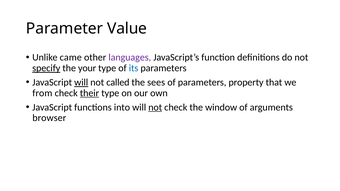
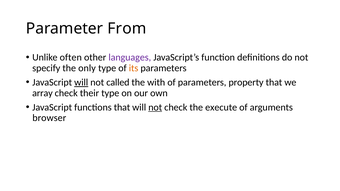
Value: Value -> From (127, 29)
came: came -> often (71, 57)
specify underline: present -> none (46, 68)
your: your -> only (87, 68)
its colour: blue -> orange (134, 68)
sees: sees -> with (156, 82)
from: from -> array (42, 93)
their underline: present -> none (90, 93)
functions into: into -> that (122, 107)
window: window -> execute (221, 107)
